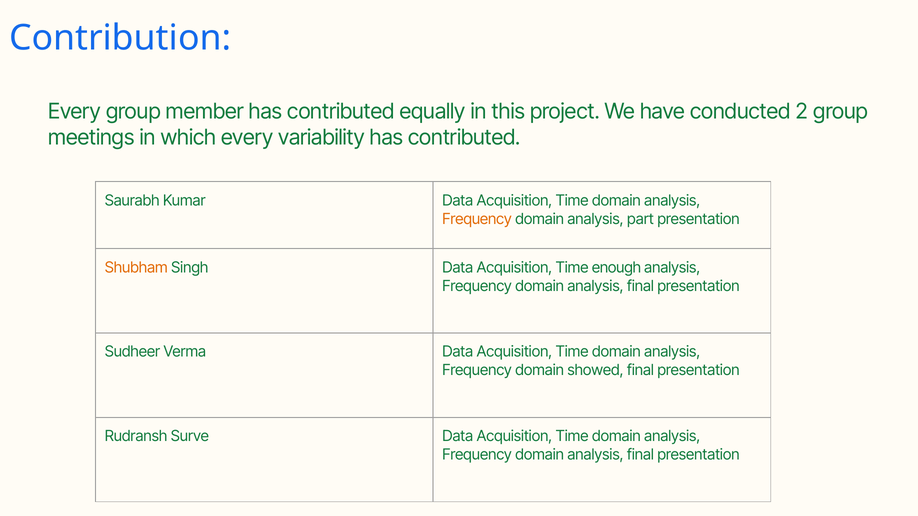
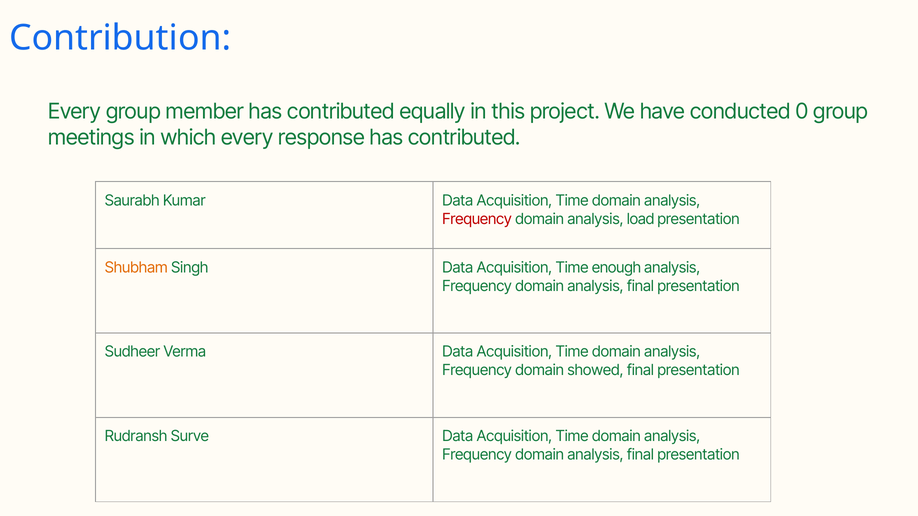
2: 2 -> 0 (802, 112)
variability: variability -> response (321, 138)
Frequency colour: orange -> red (477, 219)
part: part -> load (641, 219)
